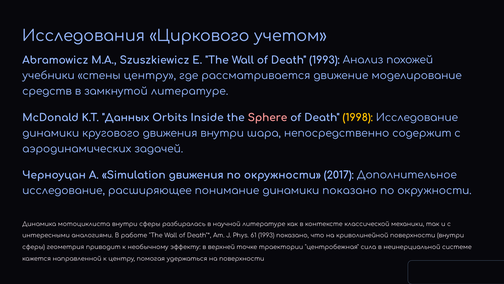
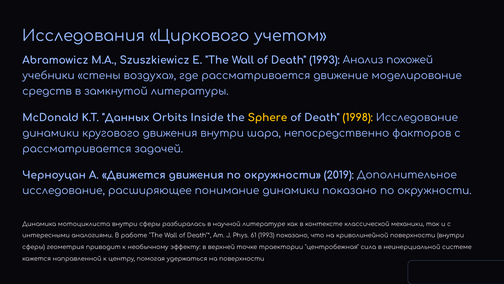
стены центру: центру -> воздуха (150, 76)
замкнутой литературе: литературе -> литературы (190, 91)
Sphere colour: pink -> yellow (267, 117)
содержит: содержит -> факторов (422, 133)
аэродинамических: аэродинамических -> рассматривается (77, 149)
Simulation: Simulation -> Движется (134, 175)
2017: 2017 -> 2019 (339, 175)
